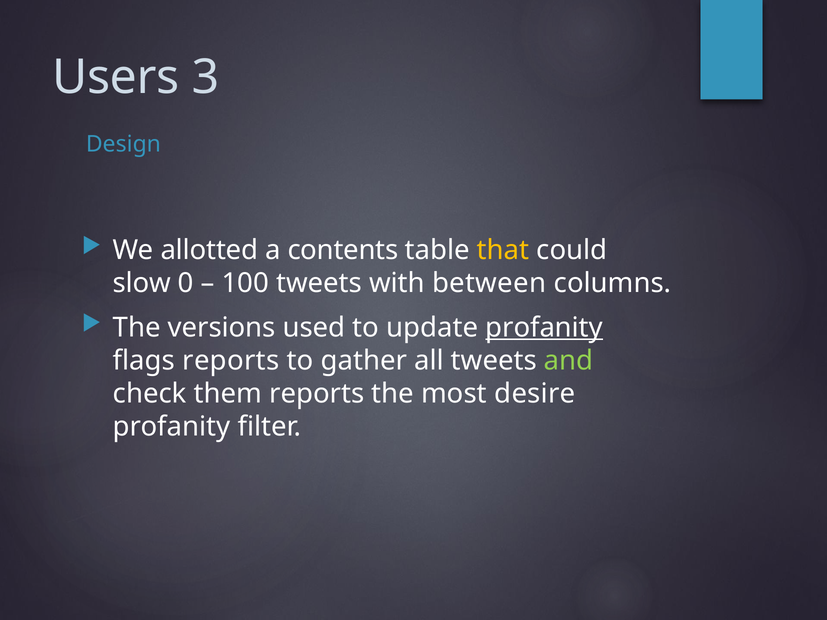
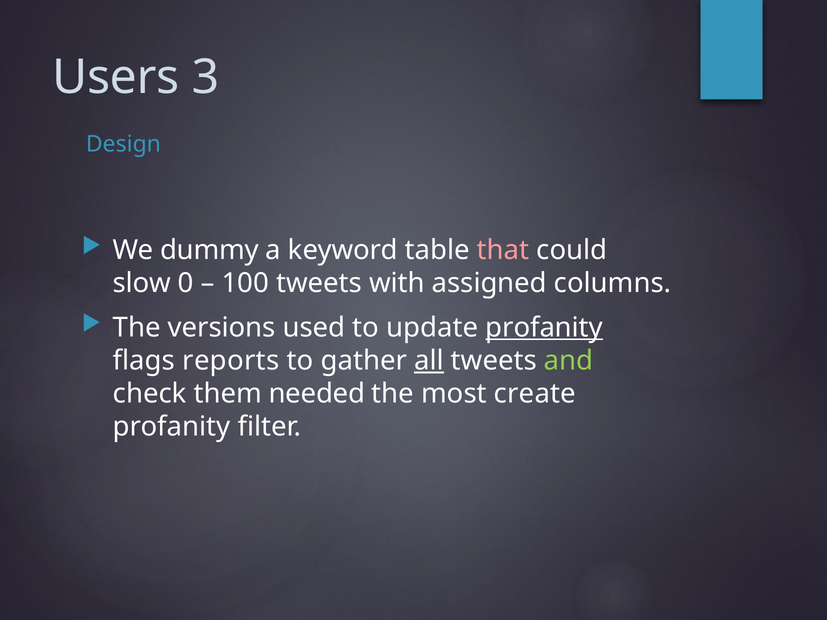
allotted: allotted -> dummy (209, 250)
contents: contents -> keyword (343, 250)
that colour: yellow -> pink (503, 250)
between: between -> assigned (489, 283)
all underline: none -> present (429, 361)
them reports: reports -> needed (317, 394)
desire: desire -> create (535, 394)
